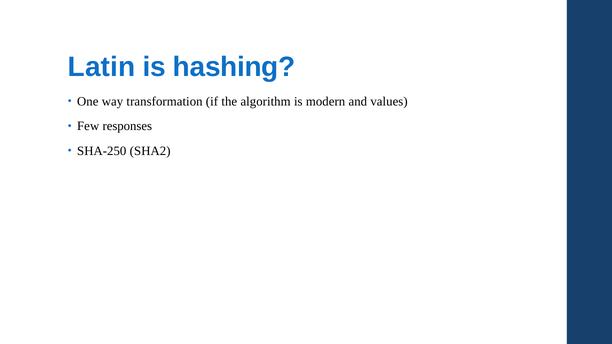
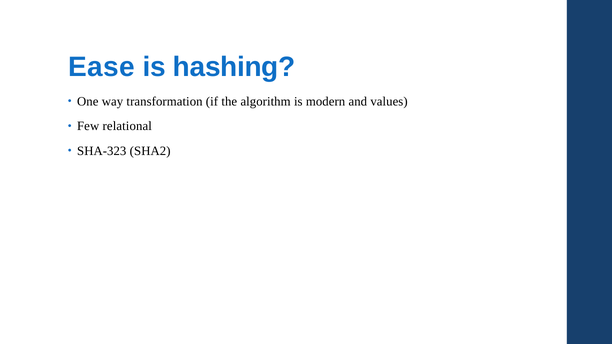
Latin: Latin -> Ease (102, 67)
responses: responses -> relational (127, 126)
SHA-250: SHA-250 -> SHA-323 (102, 151)
